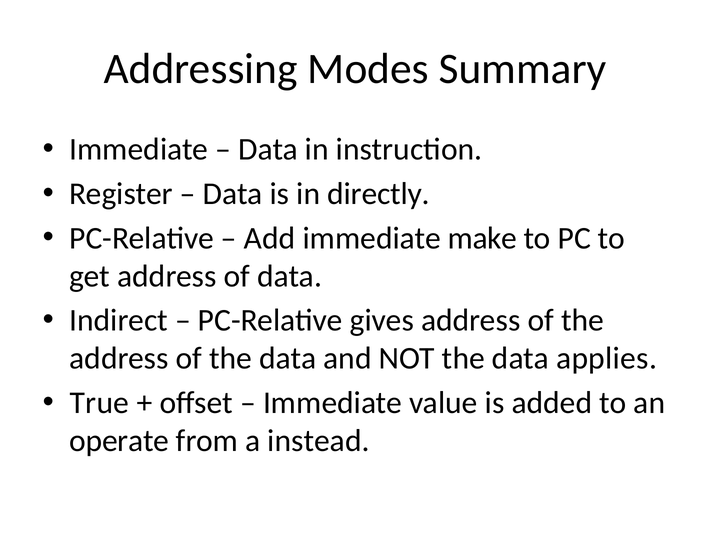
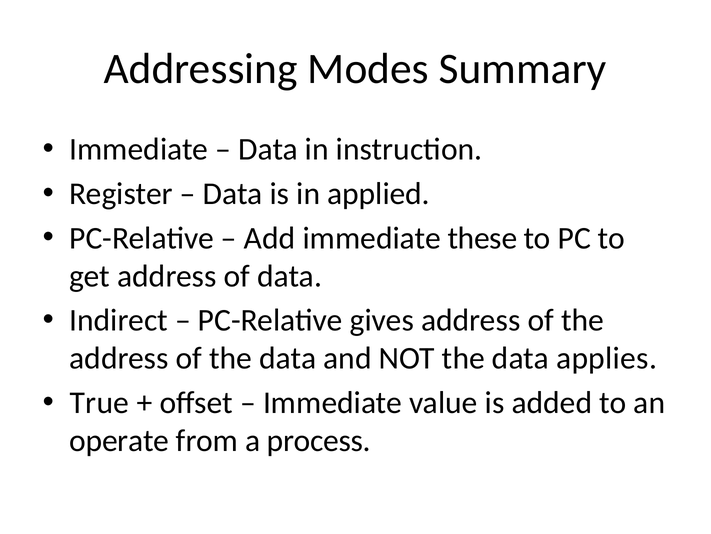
directly: directly -> applied (379, 193)
make: make -> these (482, 238)
instead: instead -> process (319, 440)
